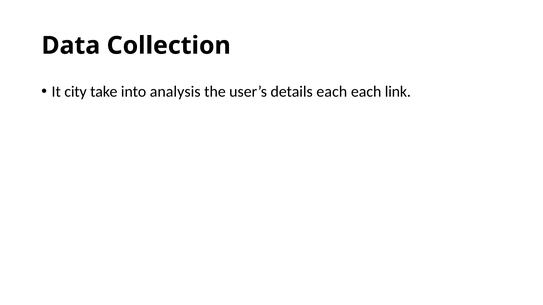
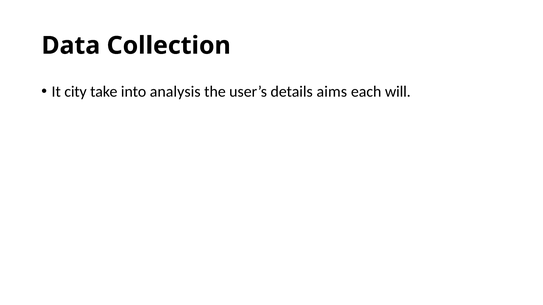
details each: each -> aims (332, 92)
link: link -> will (398, 92)
